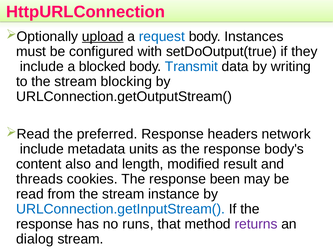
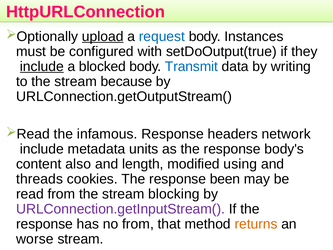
include underline: none -> present (42, 66)
blocking: blocking -> because (126, 81)
preferred: preferred -> infamous (107, 134)
result: result -> using (240, 164)
instance: instance -> blocking (174, 194)
URLConnection.getInputStream( colour: blue -> purple (121, 209)
no runs: runs -> from (138, 224)
returns colour: purple -> orange (256, 224)
dialog: dialog -> worse (35, 239)
